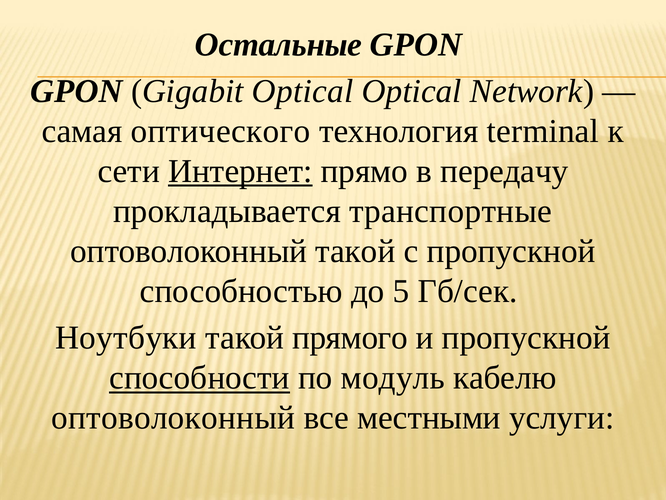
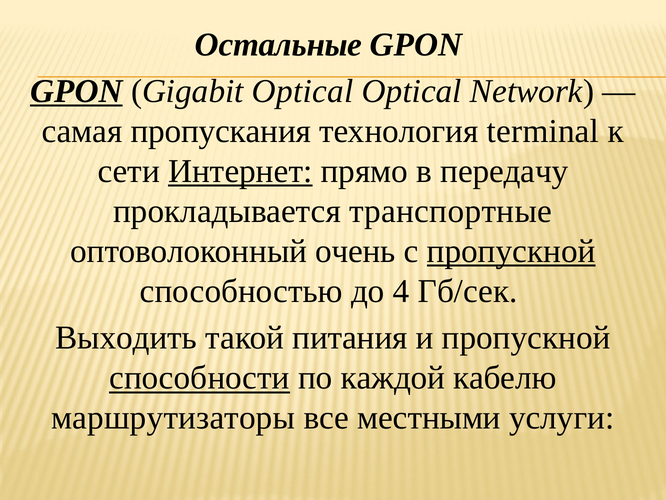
GPON underline: none -> present (76, 91)
оптического: оптического -> пропускания (221, 131)
оптоволоконный такой: такой -> очень (356, 251)
пропускной underline: none -> present (511, 251)
5: 5 -> 4 (401, 291)
Ноутбуки: Ноутбуки -> Выходить (126, 338)
прямого: прямого -> питания (350, 338)
модуль: модуль -> каждой (393, 378)
оптоволоконный: оптоволоконный -> маршрутизаторы (173, 418)
